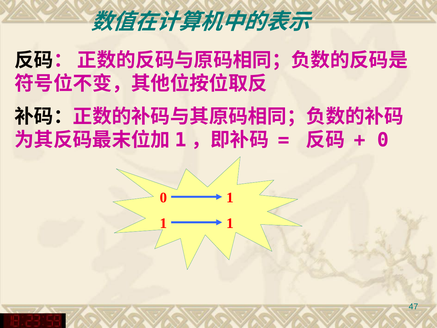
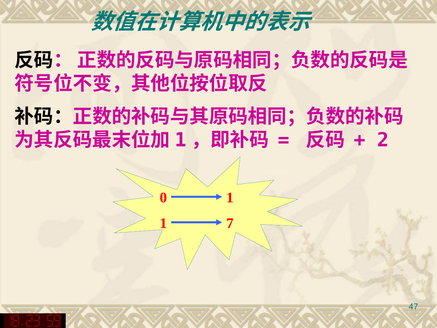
0: 0 -> 2 (383, 140)
1: 1 -> 7 (230, 223)
